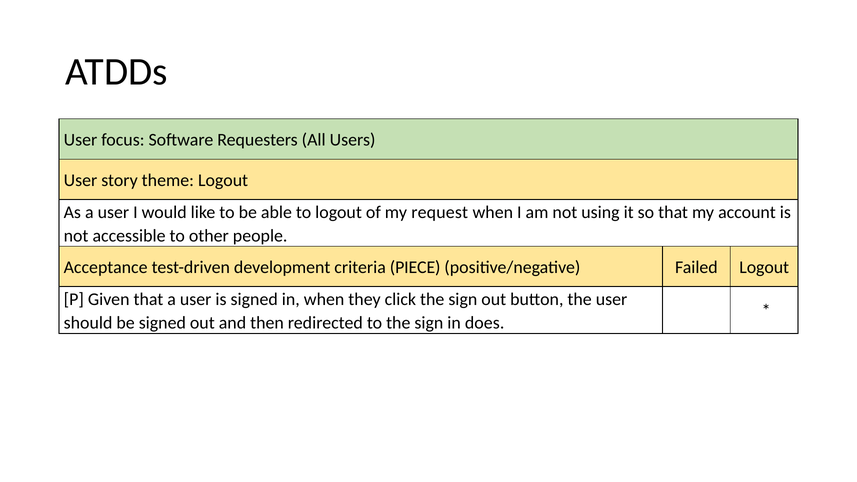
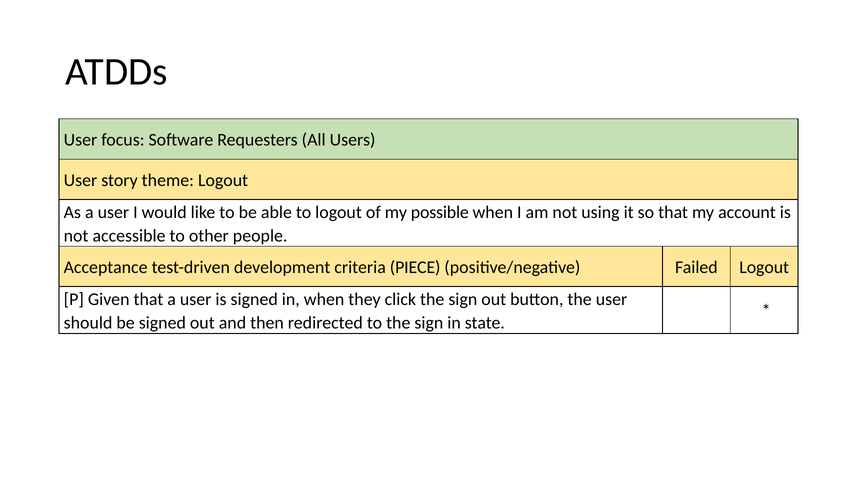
request: request -> possible (440, 212)
does: does -> state (485, 323)
